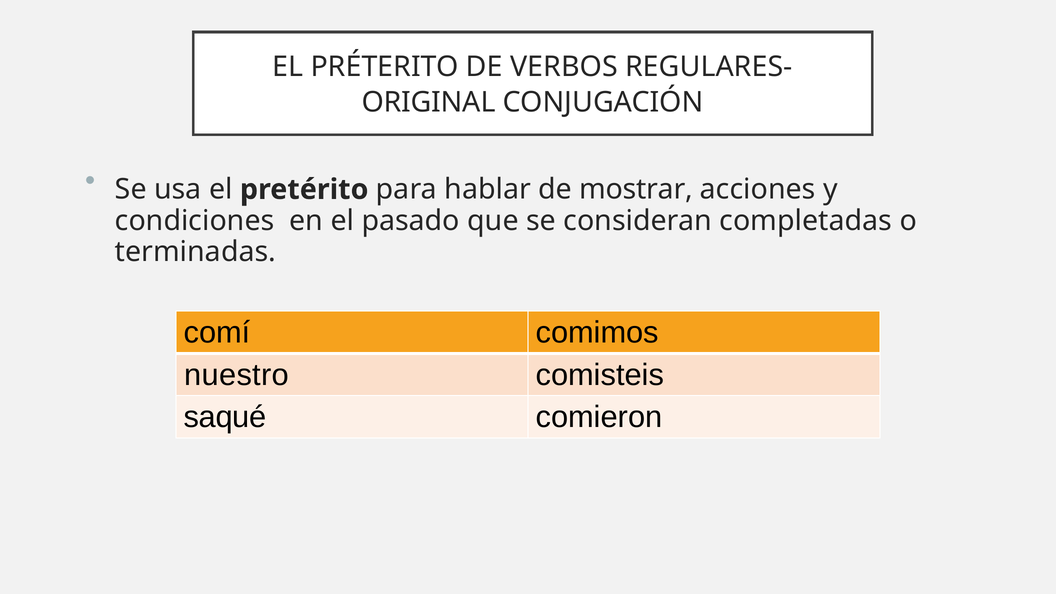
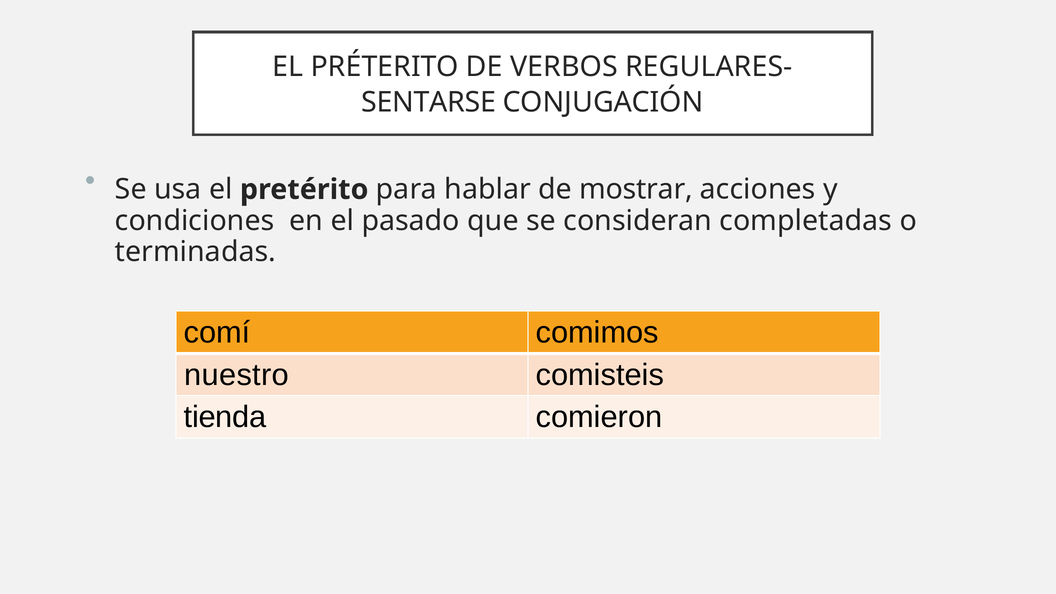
ORIGINAL: ORIGINAL -> SENTARSE (429, 102)
saqué: saqué -> tienda (225, 417)
